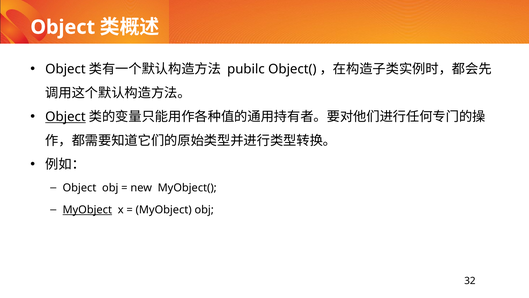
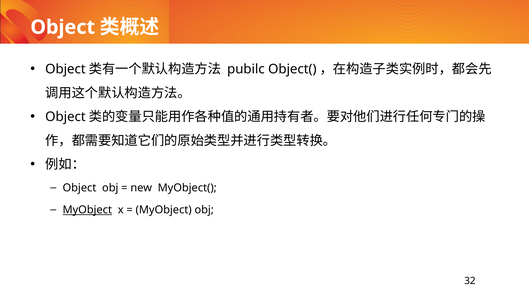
Object underline: present -> none (65, 117)
